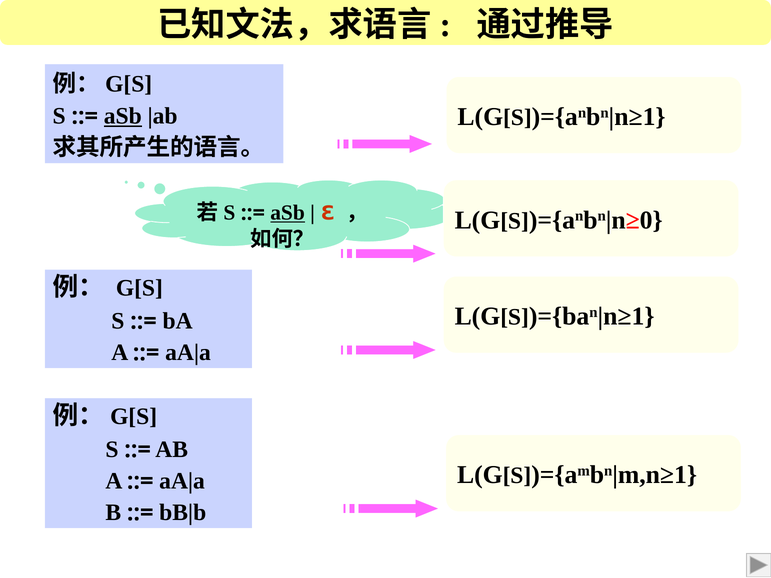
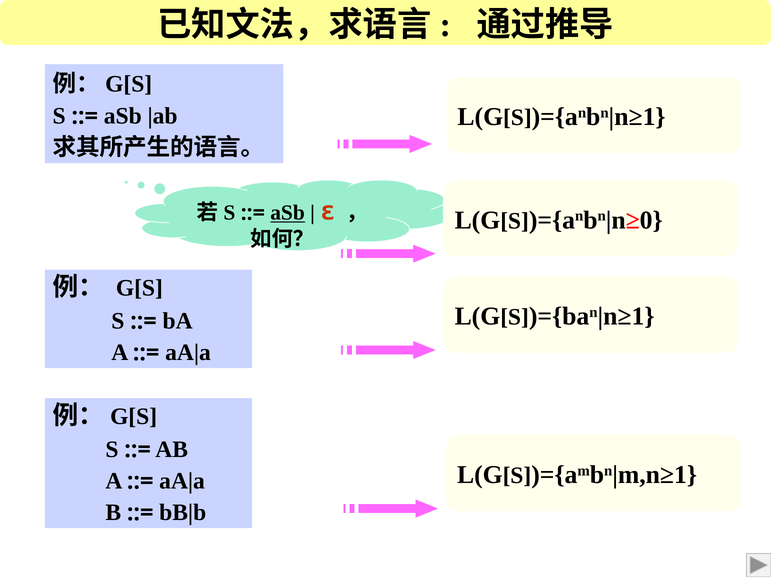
aSb underline: present -> none (123, 116)
